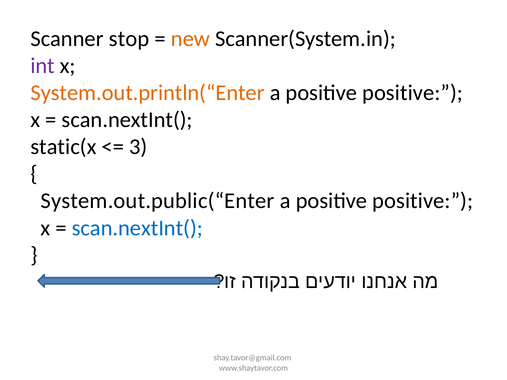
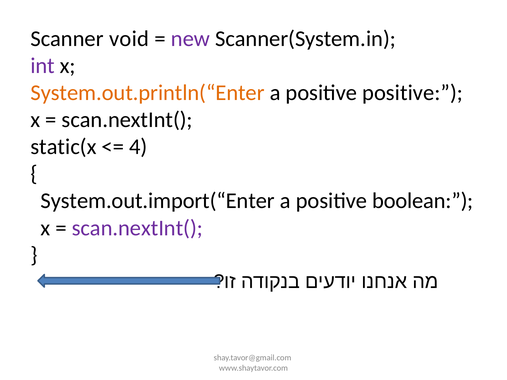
stop: stop -> void (129, 39)
new colour: orange -> purple (190, 39)
3: 3 -> 4 (138, 147)
System.out.public(“Enter: System.out.public(“Enter -> System.out.import(“Enter (158, 201)
positive: positive -> boolean (423, 201)
scan.nextInt( colour: blue -> purple (137, 228)
